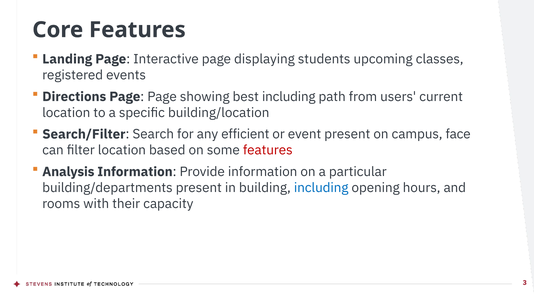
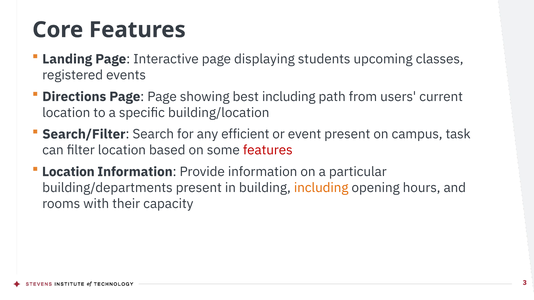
face: face -> task (458, 134)
Analysis: Analysis -> Location (68, 172)
including colour: blue -> orange (321, 188)
